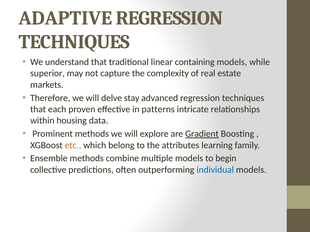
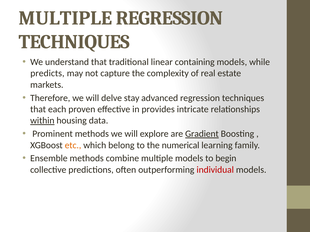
ADAPTIVE: ADAPTIVE -> MULTIPLE (65, 18)
superior: superior -> predicts (47, 74)
patterns: patterns -> provides (158, 109)
within underline: none -> present (42, 121)
attributes: attributes -> numerical (181, 145)
individual colour: blue -> red (215, 170)
